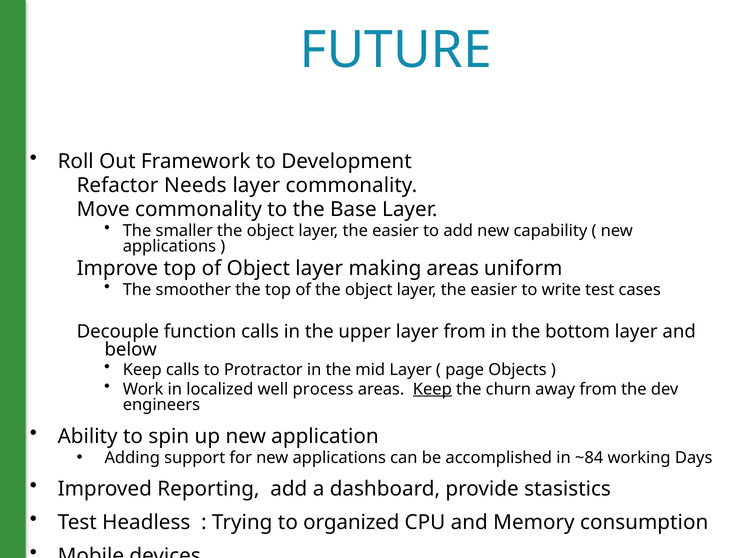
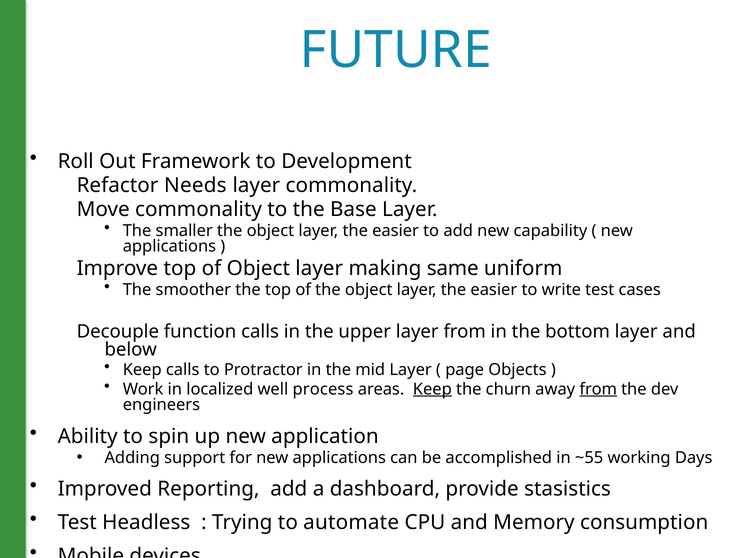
making areas: areas -> same (453, 268)
from underline: none -> present (598, 389)
~84: ~84 -> ~55 (589, 458)
organized: organized -> automate (351, 523)
